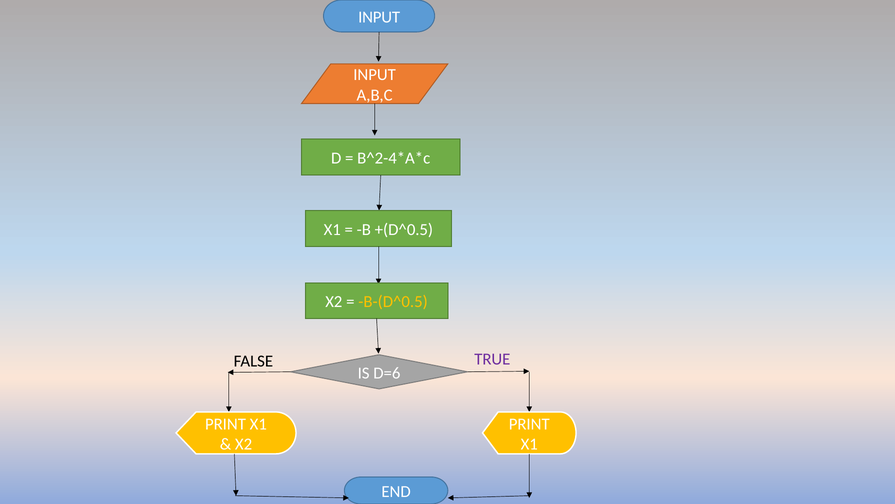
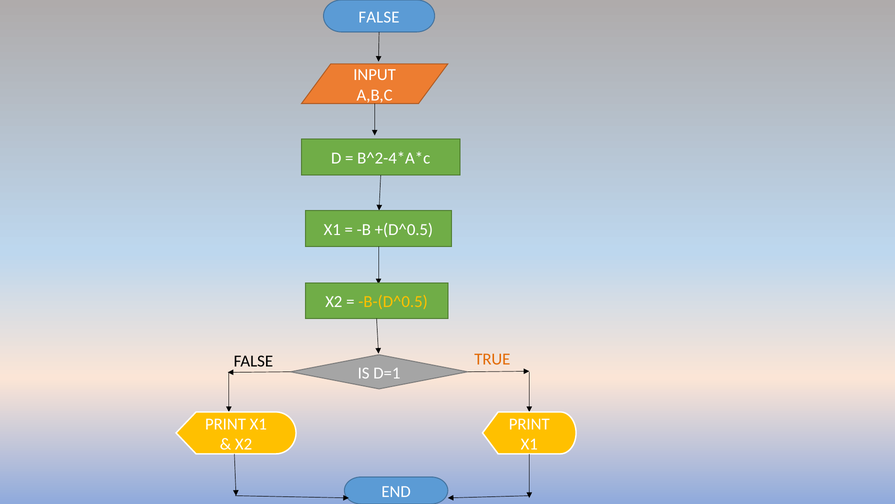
INPUT: INPUT -> FALSE (379, 17)
TRUE colour: purple -> orange (492, 359)
D=6: D=6 -> D=1 (387, 373)
